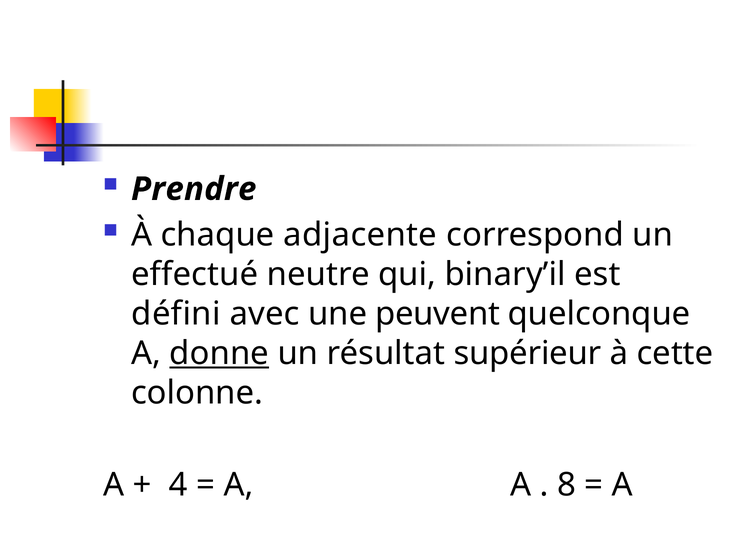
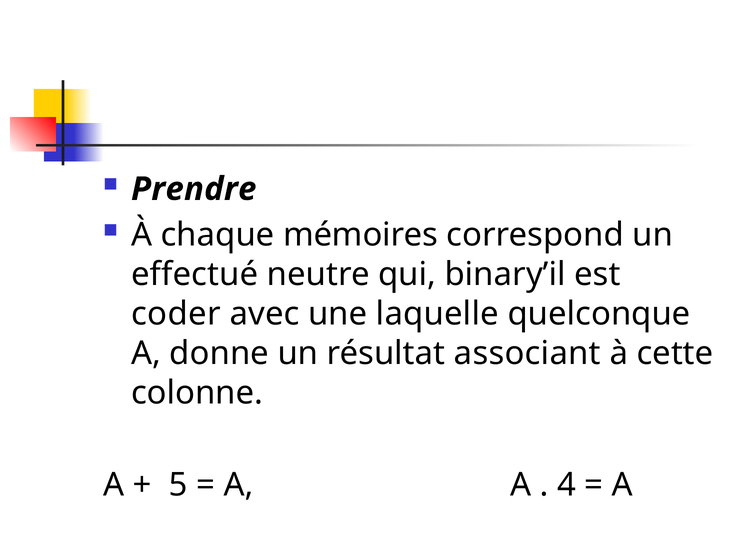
adjacente: adjacente -> mémoires (361, 235)
défini: défini -> coder (176, 314)
peuvent: peuvent -> laquelle (437, 314)
donne underline: present -> none (219, 354)
supérieur: supérieur -> associant (527, 354)
4: 4 -> 5 (178, 486)
8: 8 -> 4 (566, 486)
